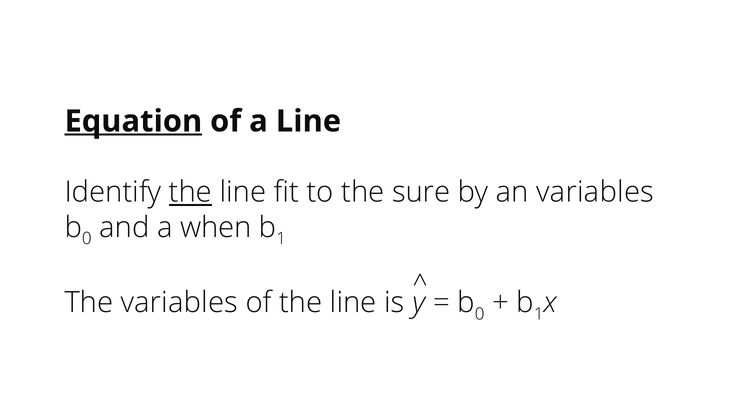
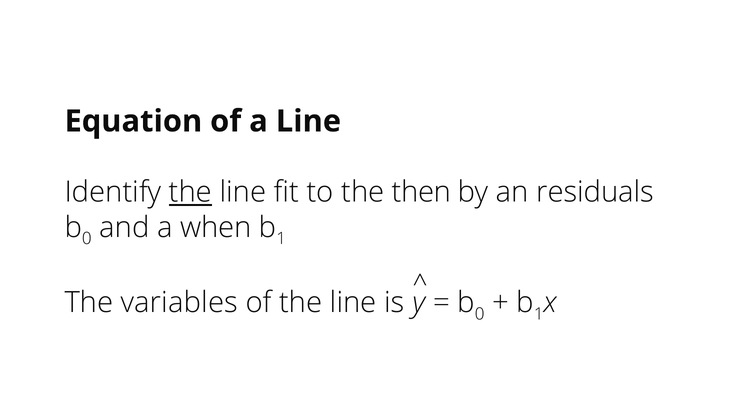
Equation underline: present -> none (133, 121)
sure: sure -> then (421, 192)
an variables: variables -> residuals (595, 192)
